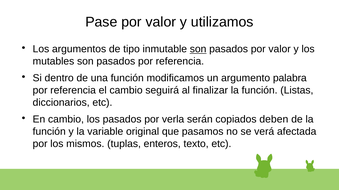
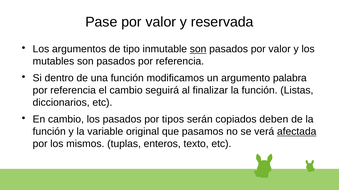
utilizamos: utilizamos -> reservada (222, 22)
verla: verla -> tipos (173, 120)
afectada underline: none -> present (297, 132)
